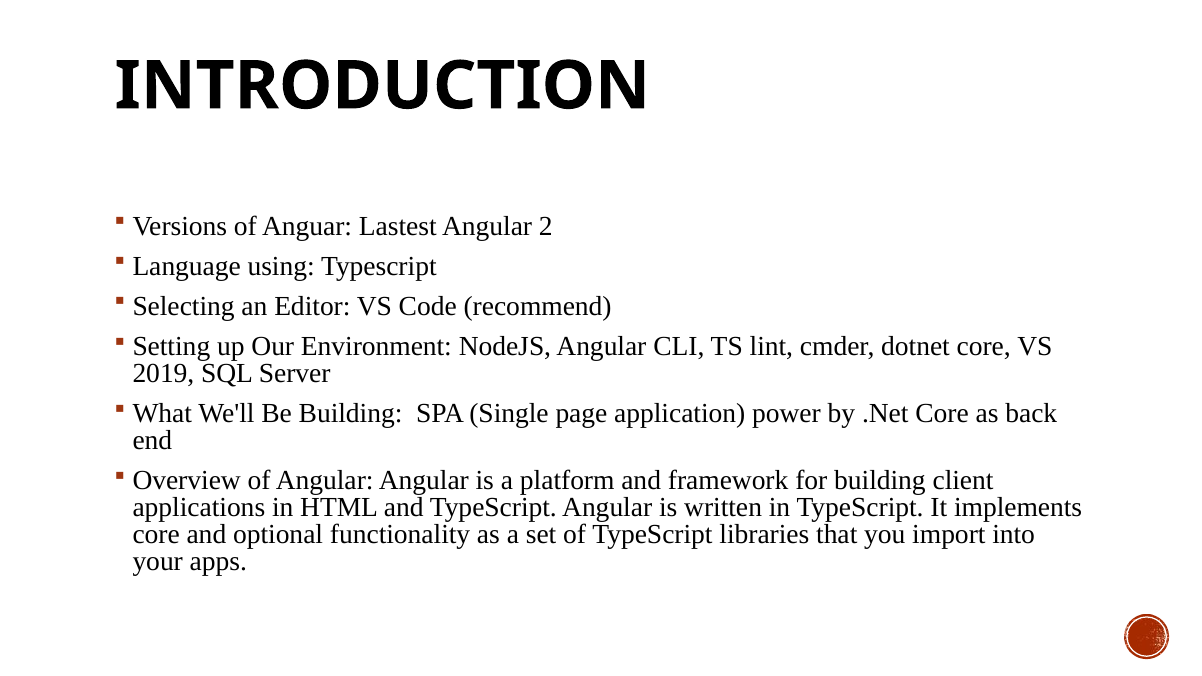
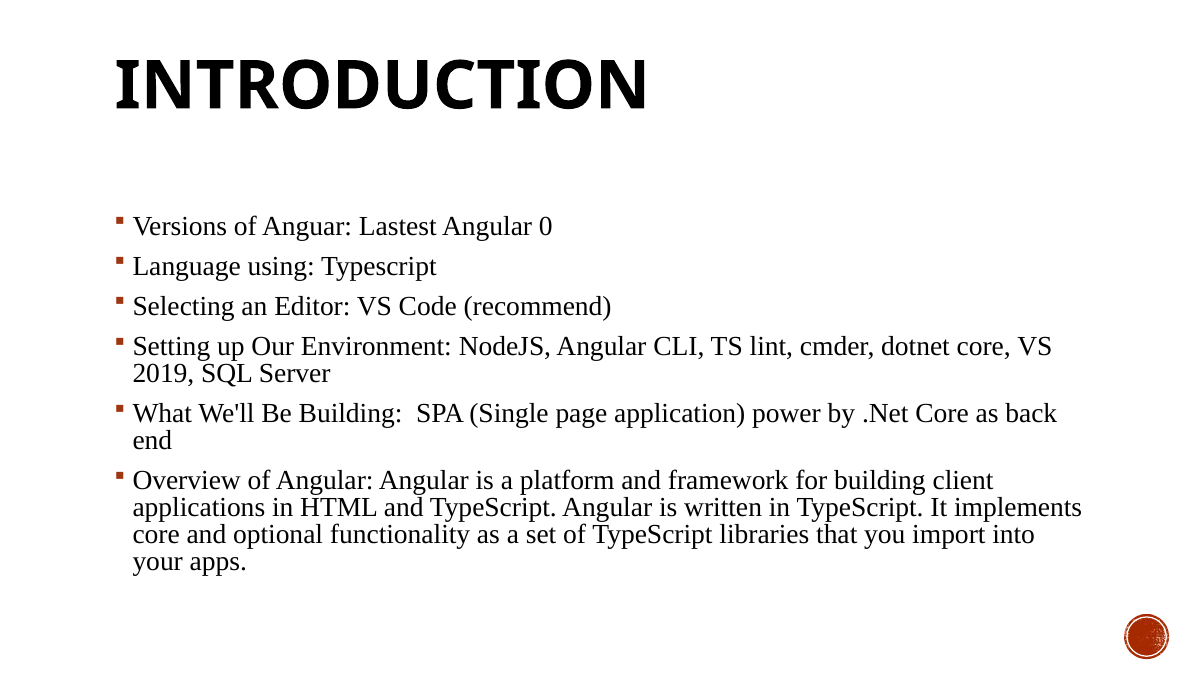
2: 2 -> 0 (546, 226)
